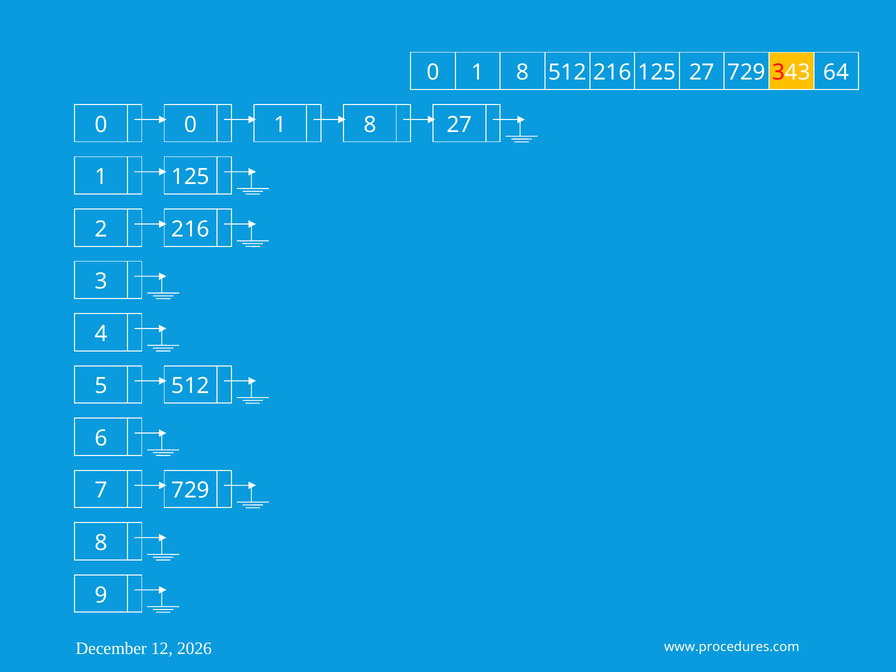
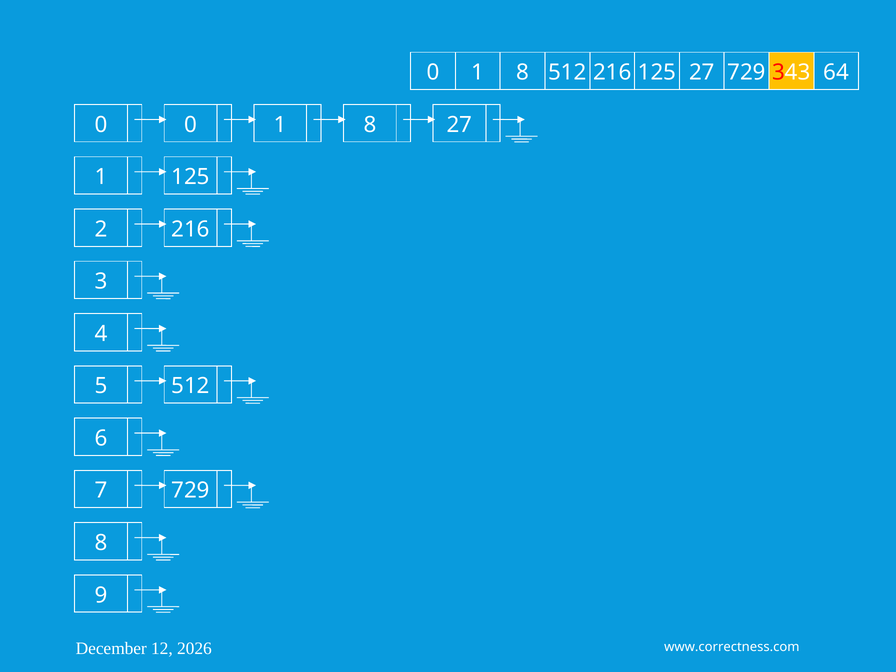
www.procedures.com: www.procedures.com -> www.correctness.com (732, 647)
